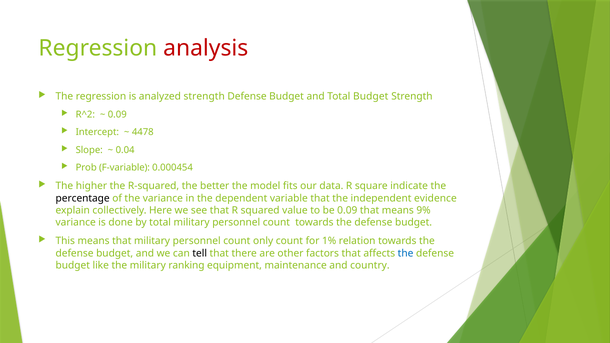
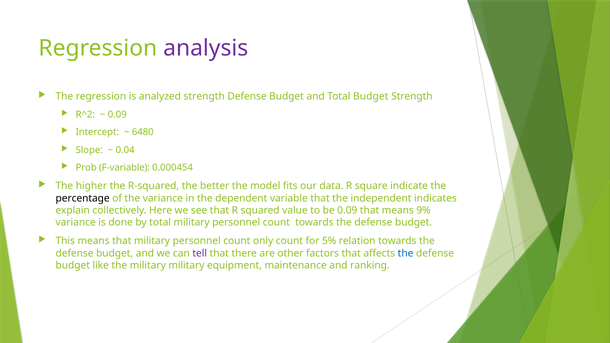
analysis colour: red -> purple (206, 48)
4478: 4478 -> 6480 (143, 132)
evidence: evidence -> indicates (435, 198)
1%: 1% -> 5% (329, 241)
tell colour: black -> purple (200, 253)
military ranking: ranking -> military (186, 266)
country: country -> ranking (370, 266)
